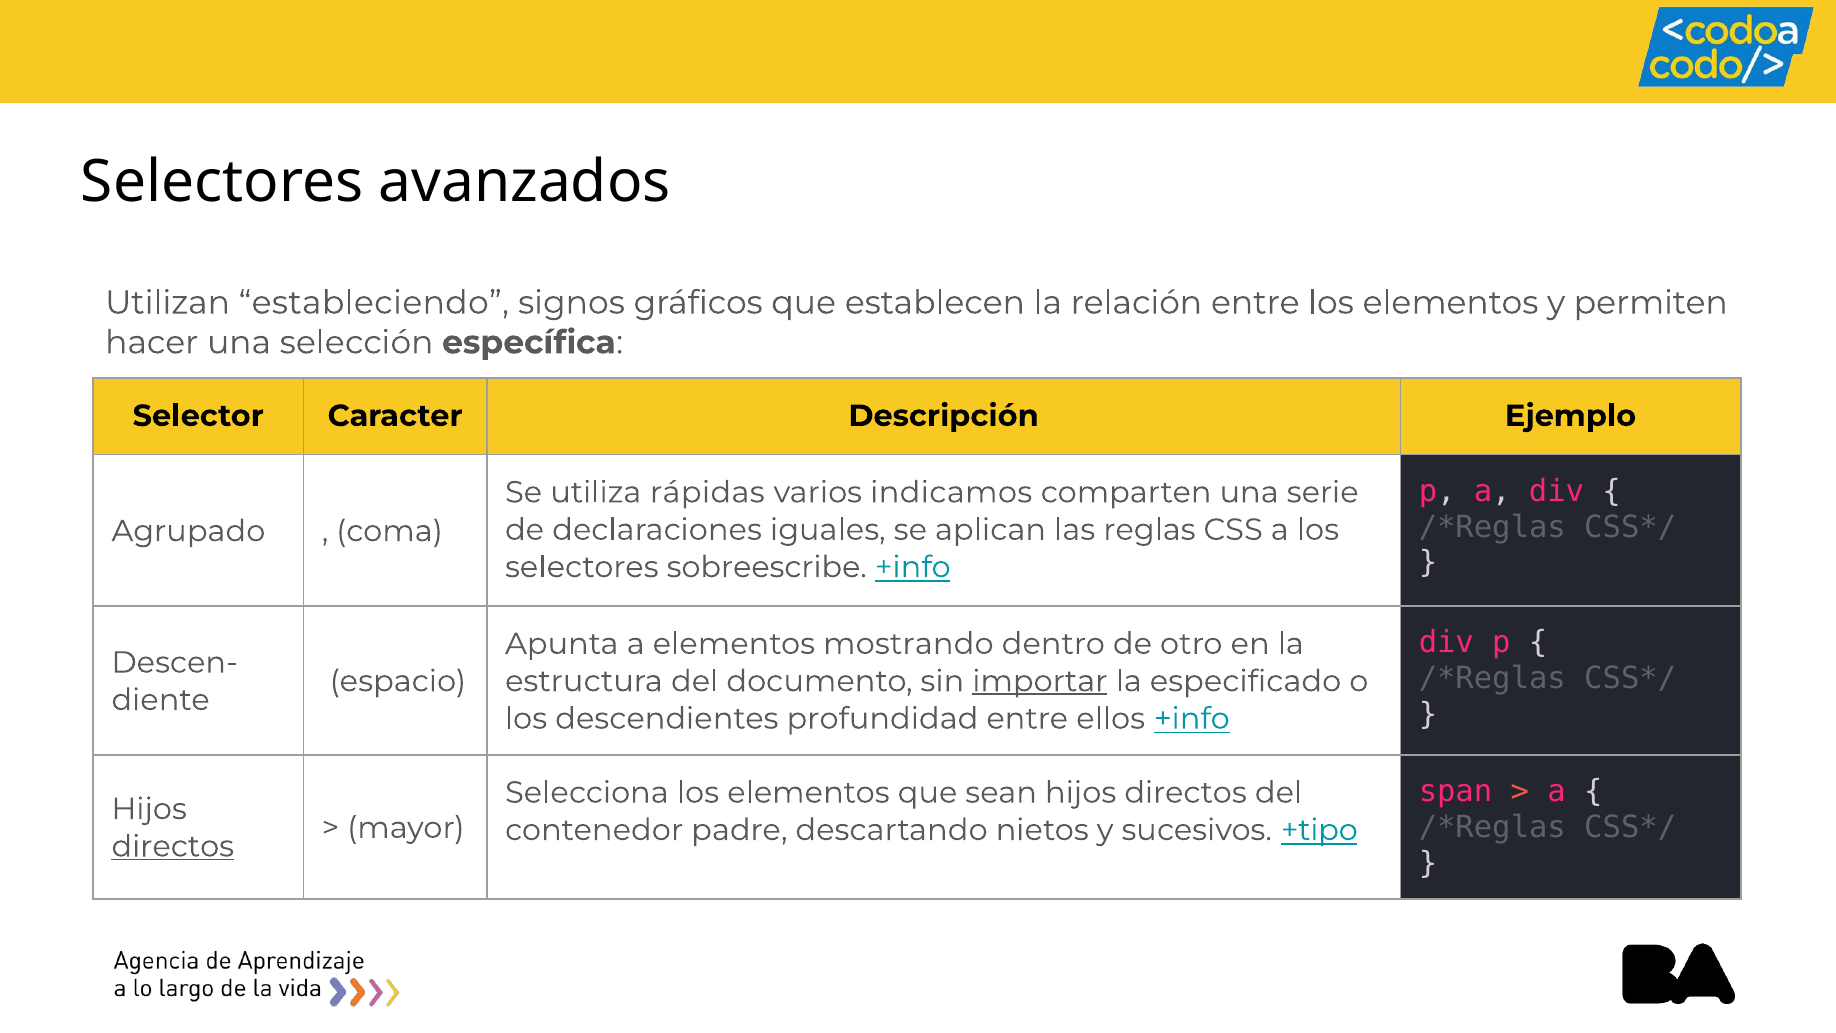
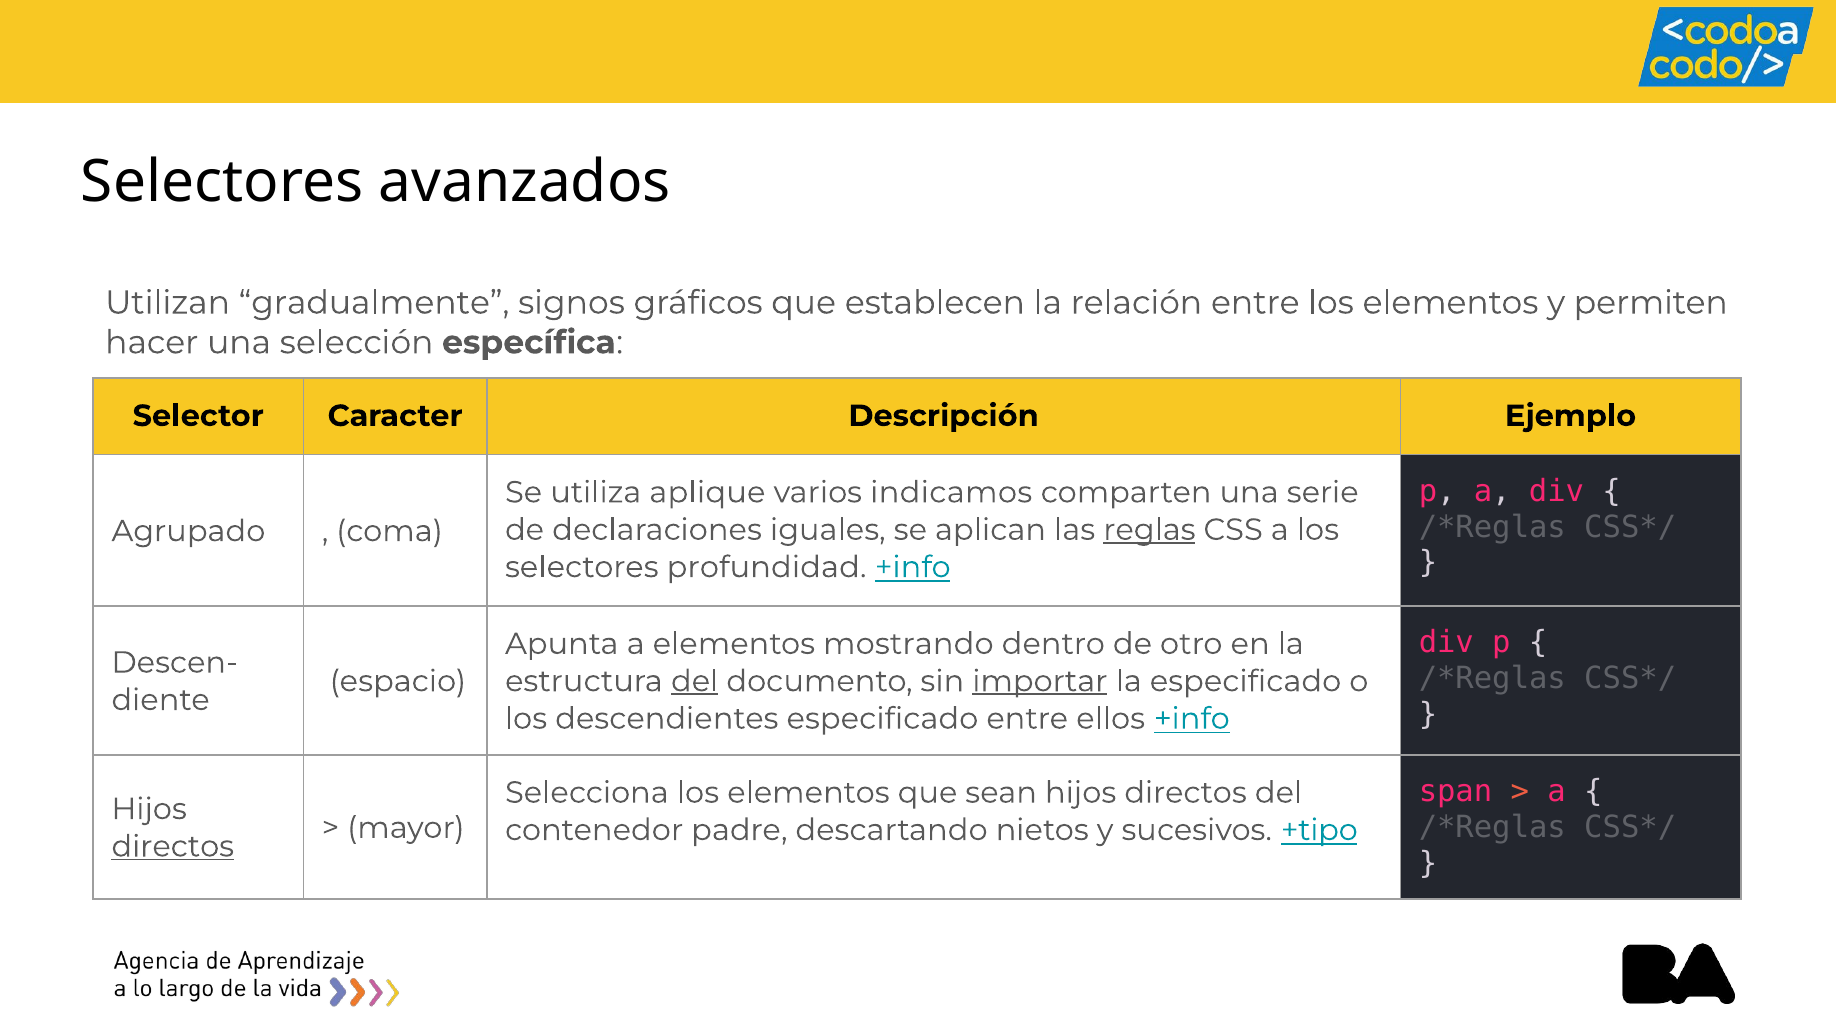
estableciendo: estableciendo -> gradualmente (374, 303)
rápidas: rápidas -> aplique (707, 492)
reglas underline: none -> present (1149, 530)
sobreescribe: sobreescribe -> profundidad (767, 567)
del underline: none -> present (695, 681)
descendientes profundidad: profundidad -> especificado (882, 718)
